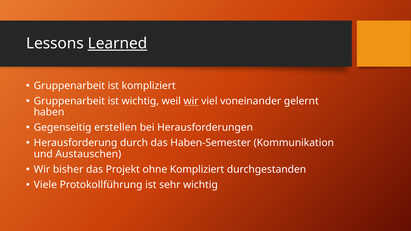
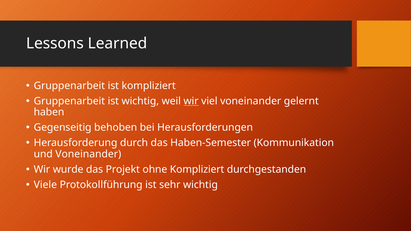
Learned underline: present -> none (117, 44)
erstellen: erstellen -> behoben (116, 128)
und Austauschen: Austauschen -> Voneinander (88, 154)
bisher: bisher -> wurde (68, 169)
